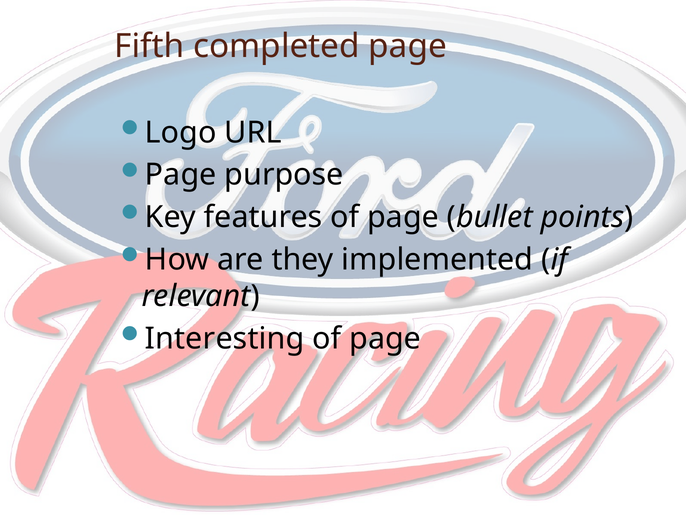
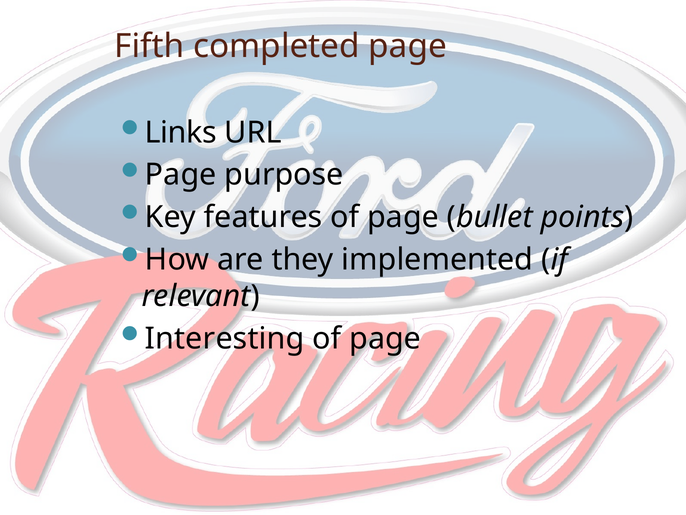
Logo: Logo -> Links (181, 132)
